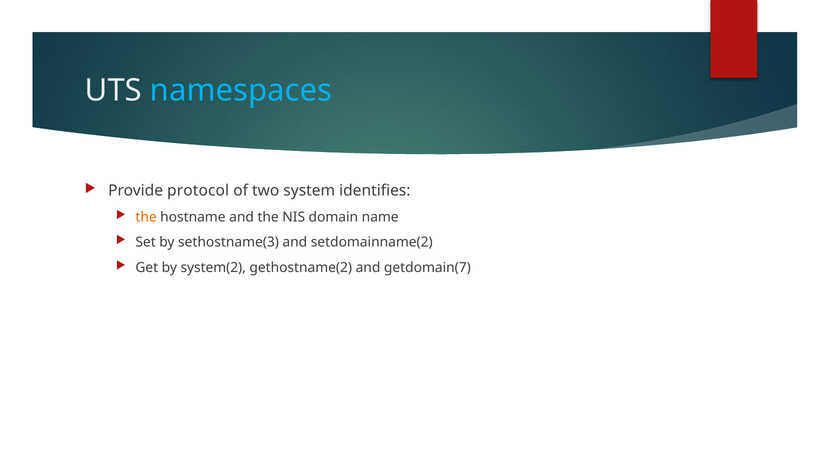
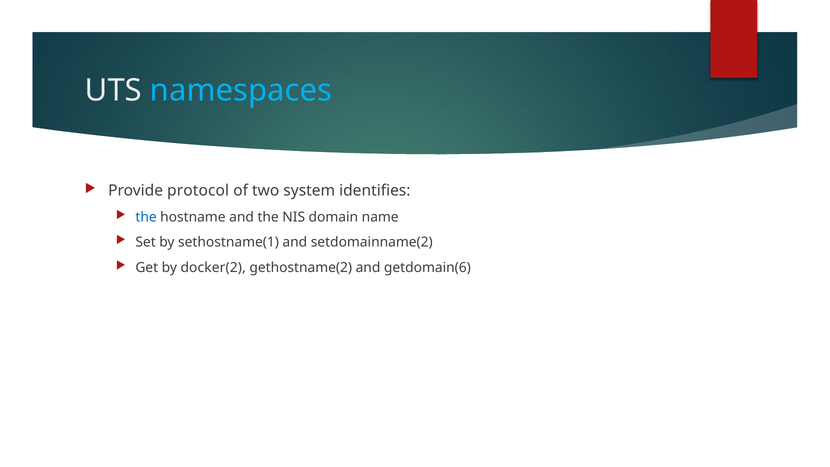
the colour: orange -> blue (146, 217)
sethostname(3: sethostname(3 -> sethostname(1 (229, 242)
system(2: system(2 -> docker(2 (213, 267)
getdomain(7: getdomain(7 -> getdomain(6 (427, 267)
